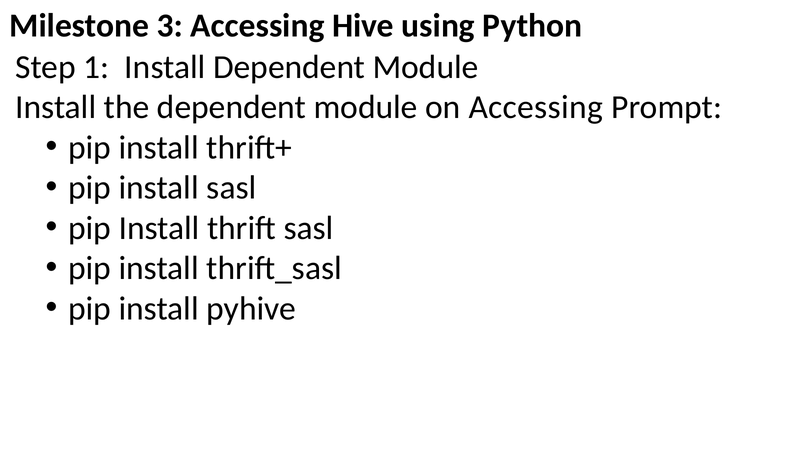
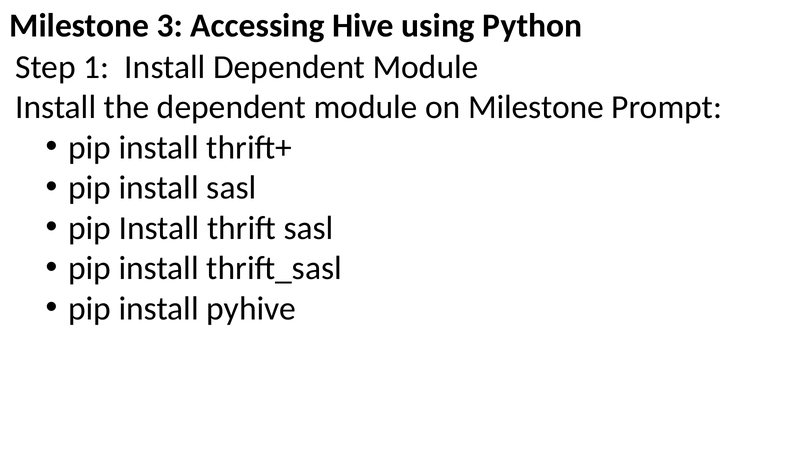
on Accessing: Accessing -> Milestone (536, 107)
